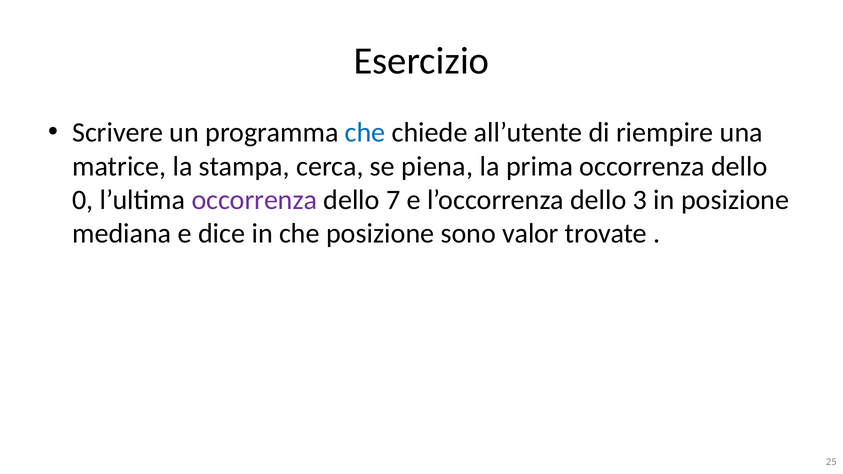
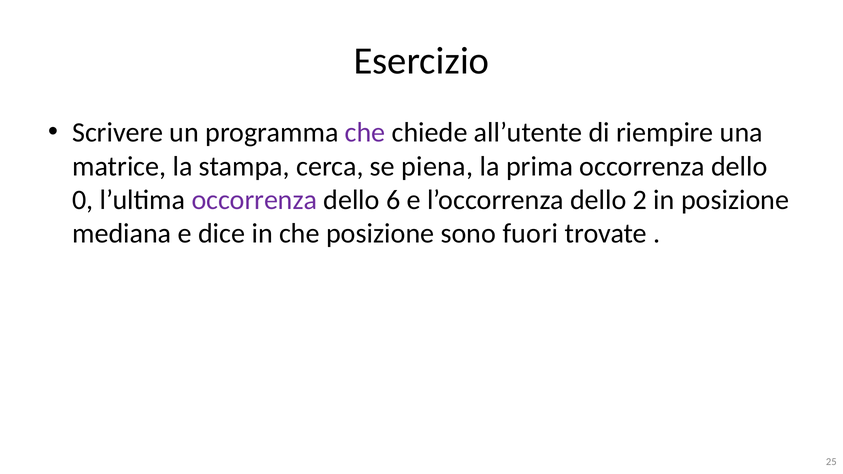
che colour: blue -> purple (365, 133)
7: 7 -> 6 (393, 200)
3: 3 -> 2 (640, 200)
valor: valor -> fuori (530, 234)
